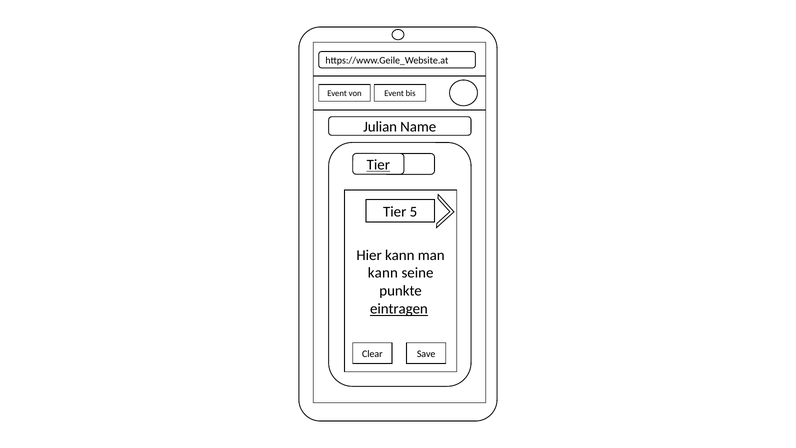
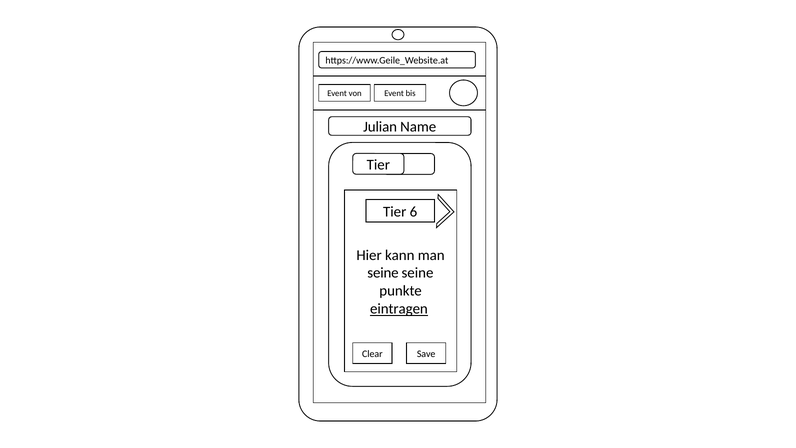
Tier underline: present -> none (378, 165)
5: 5 -> 6 (413, 212)
kann: kann -> seine (383, 273)
